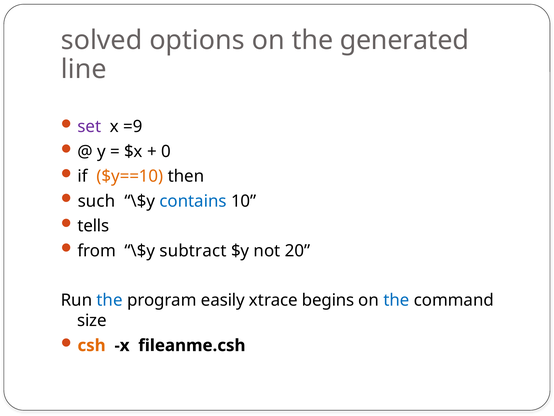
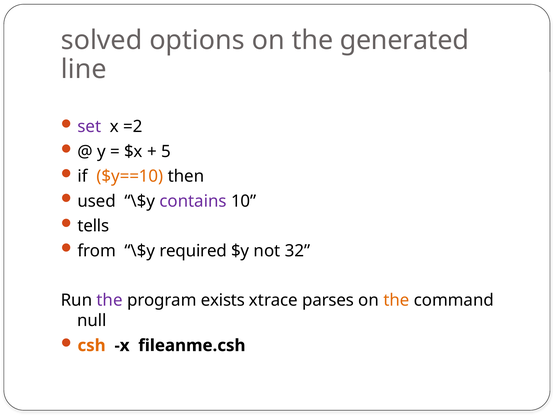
=9: =9 -> =2 (133, 127)
0: 0 -> 5 (166, 151)
such: such -> used (97, 201)
contains colour: blue -> purple (193, 201)
subtract: subtract -> required (193, 250)
20: 20 -> 32 (298, 250)
the colour: blue -> purple (110, 300)
easily: easily -> exists (223, 300)
begins: begins -> parses (328, 300)
the colour: blue -> orange (396, 300)
size: size -> null (92, 320)
